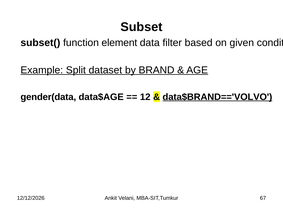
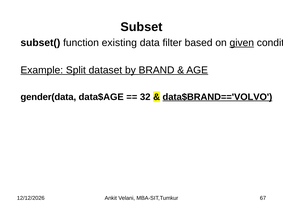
element: element -> existing (119, 43)
given underline: none -> present (242, 43)
12: 12 -> 32 (145, 97)
